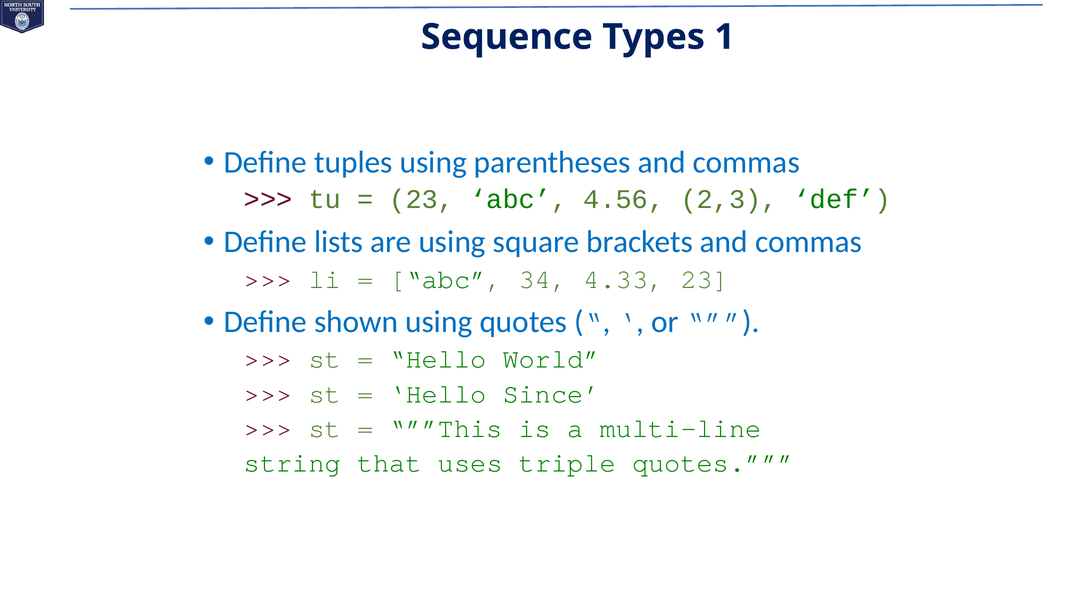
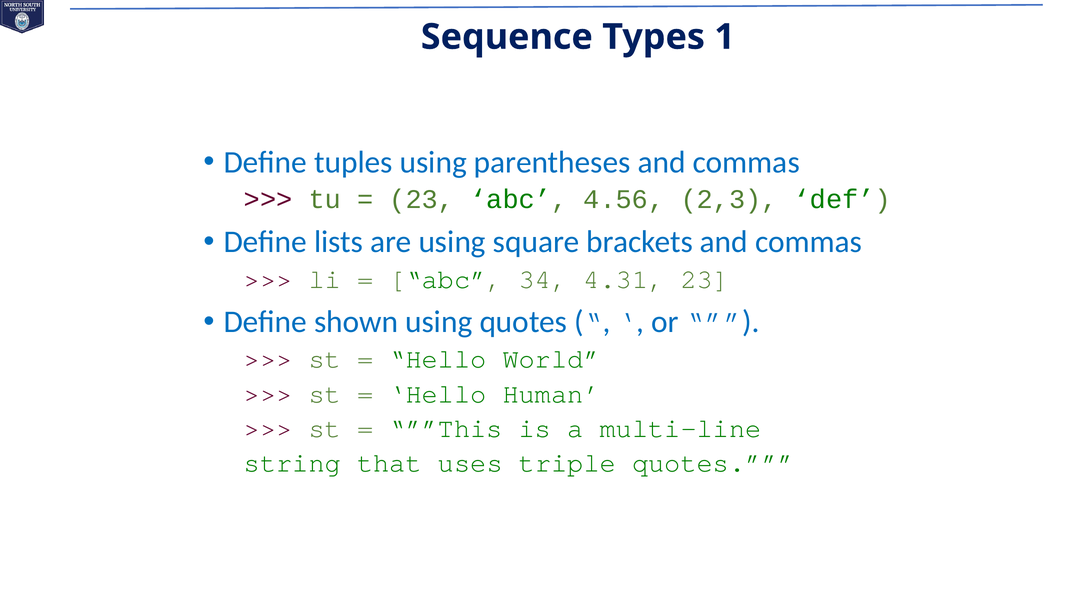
4.33: 4.33 -> 4.31 (624, 279)
Since: Since -> Human (551, 394)
